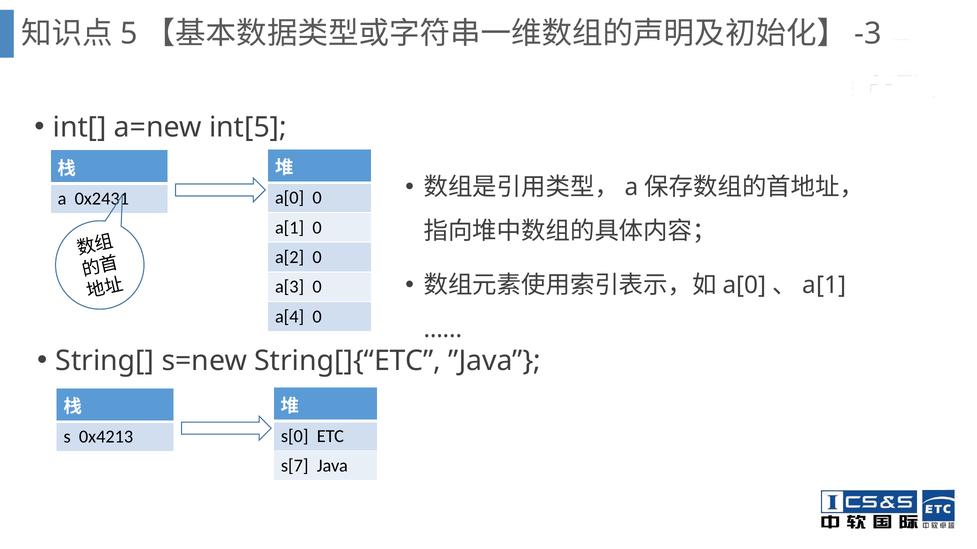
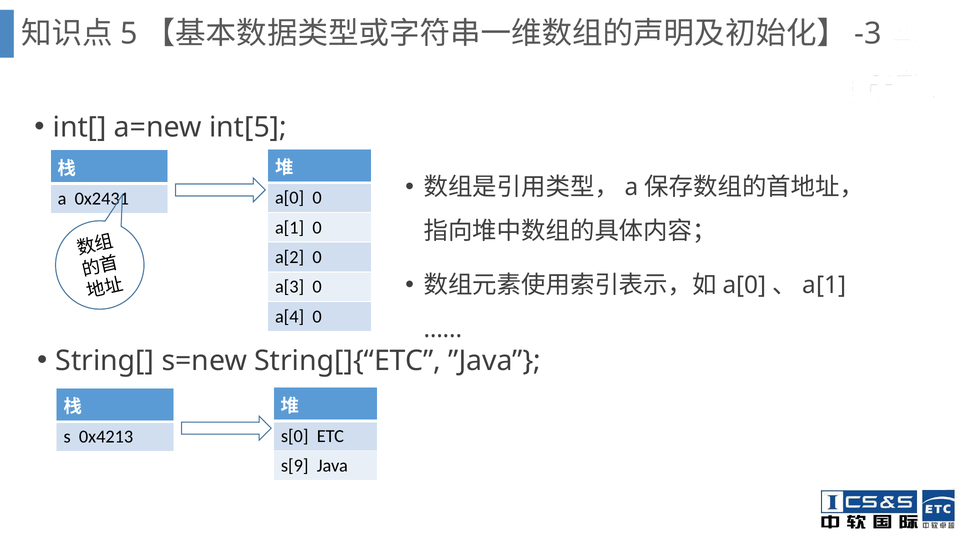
s[7: s[7 -> s[9 (295, 466)
